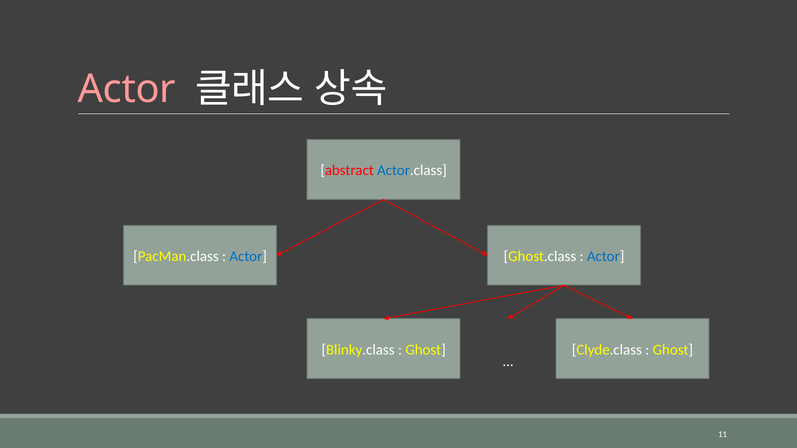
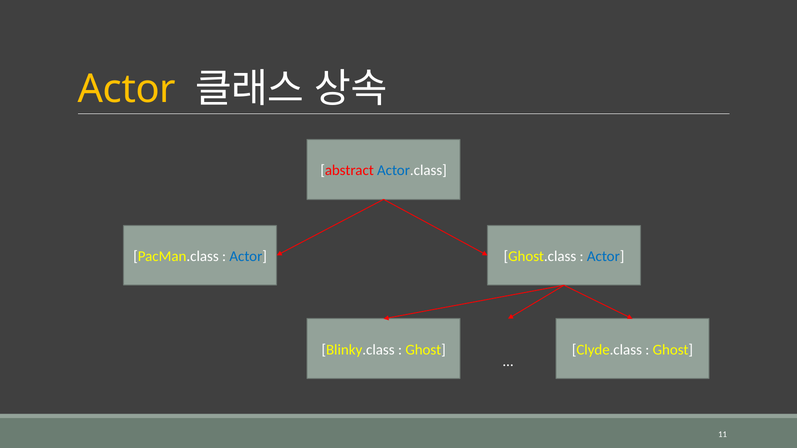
Actor colour: pink -> yellow (127, 89)
